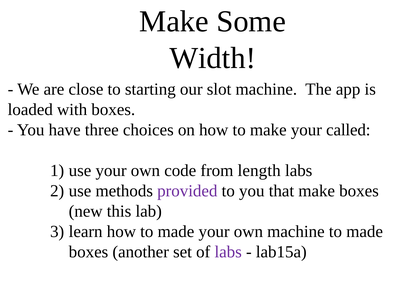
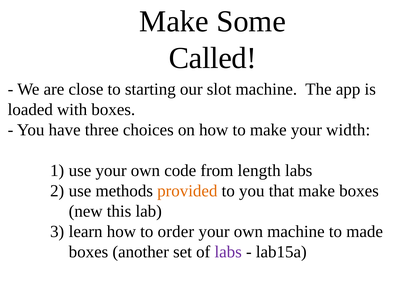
Width: Width -> Called (213, 58)
called: called -> width (348, 130)
provided colour: purple -> orange (187, 191)
how to made: made -> order (176, 232)
